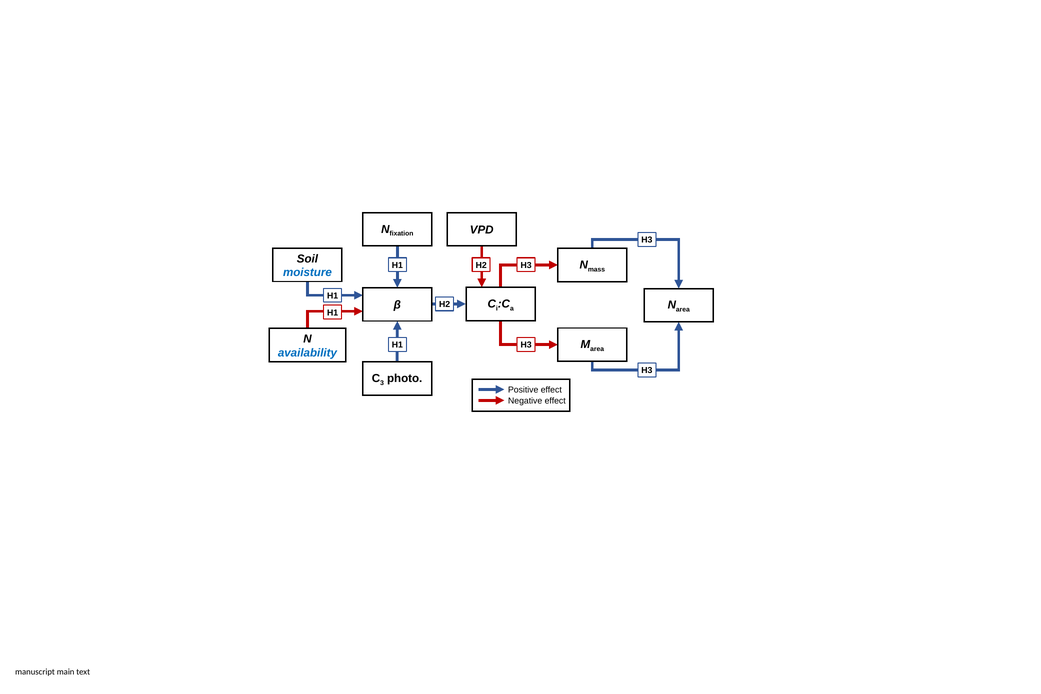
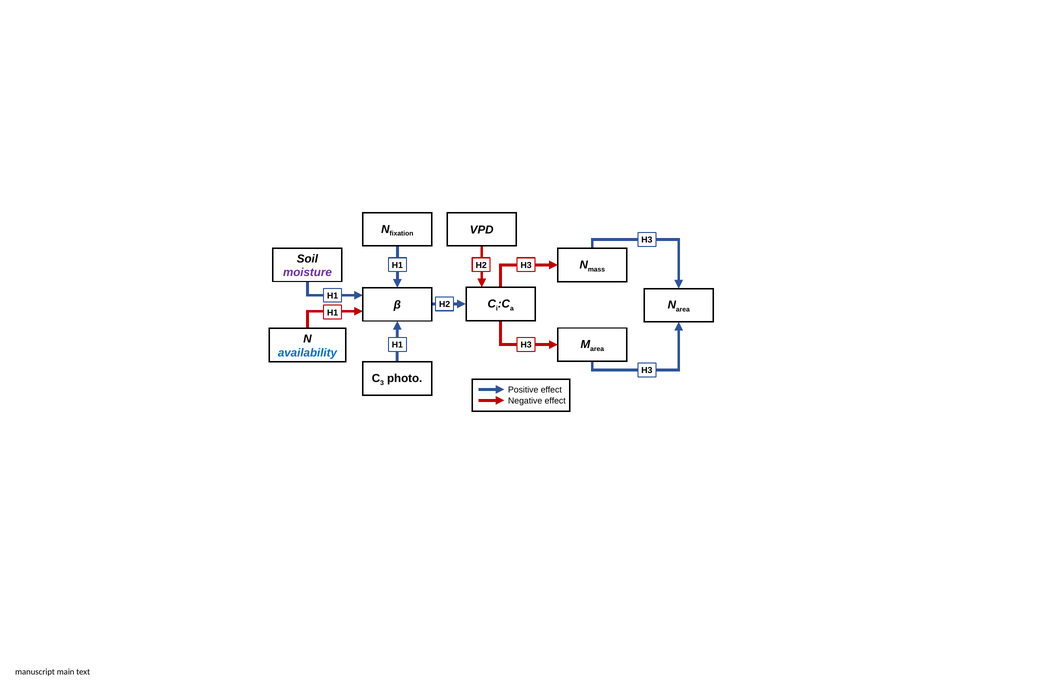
moisture colour: blue -> purple (307, 273)
